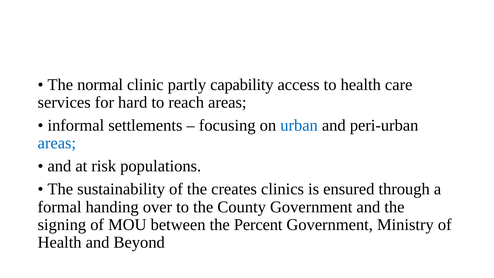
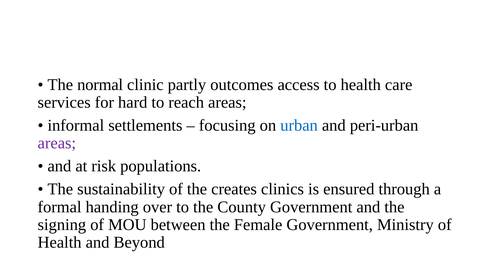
capability: capability -> outcomes (242, 85)
areas colour: blue -> purple (57, 143)
Percent: Percent -> Female (258, 225)
